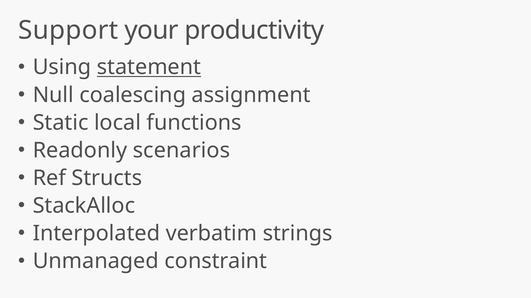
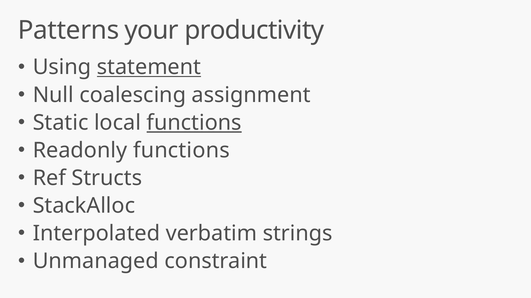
Support: Support -> Patterns (68, 30)
functions underline: none -> present (194, 123)
Readonly scenarios: scenarios -> functions (181, 151)
